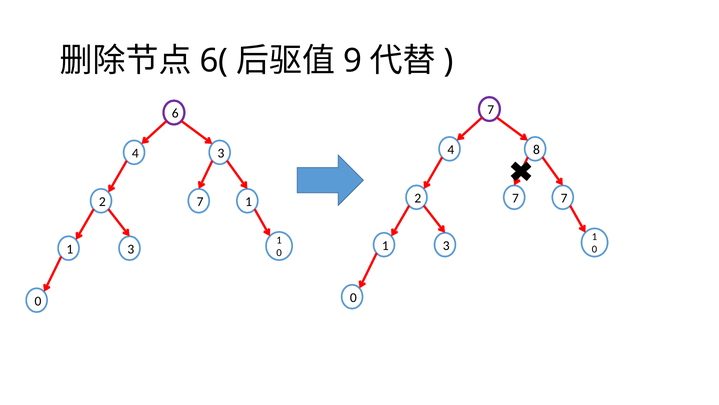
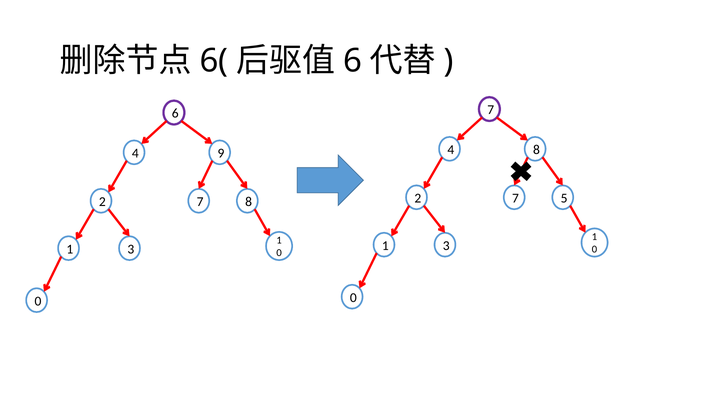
9: 9 -> 6 (352, 61)
4 3: 3 -> 9 (221, 153)
7 7: 7 -> 5 (564, 198)
1: 1 -> 8 (249, 201)
